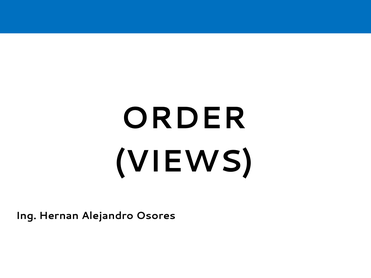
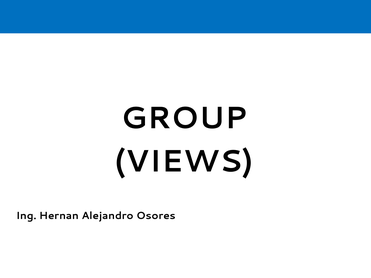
ORDER: ORDER -> GROUP (184, 118)
